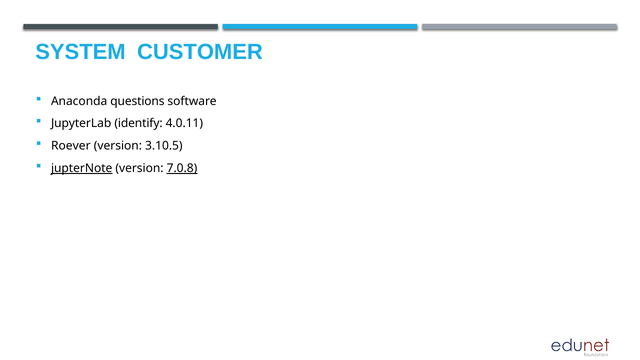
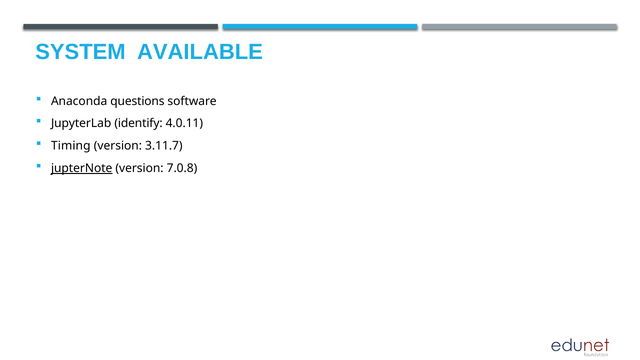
CUSTOMER: CUSTOMER -> AVAILABLE (200, 52)
Roever: Roever -> Timing (71, 146)
3.10.5: 3.10.5 -> 3.11.7 (164, 146)
7.0.8 underline: present -> none (182, 168)
